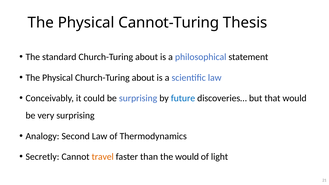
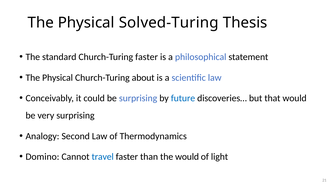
Cannot-Turing: Cannot-Turing -> Solved-Turing (169, 23)
standard Church-Turing about: about -> faster (147, 57)
Secretly: Secretly -> Domino (42, 157)
travel colour: orange -> blue (103, 157)
